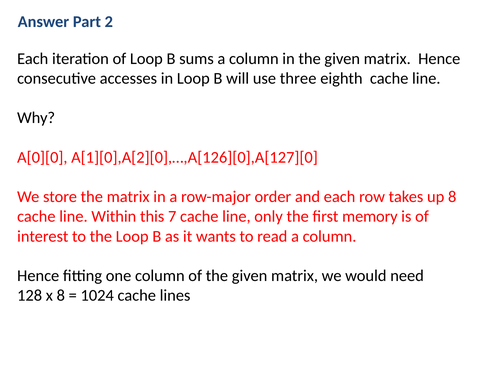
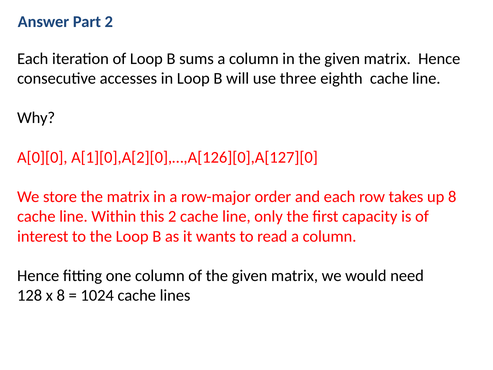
this 7: 7 -> 2 (172, 216)
memory: memory -> capacity (370, 216)
